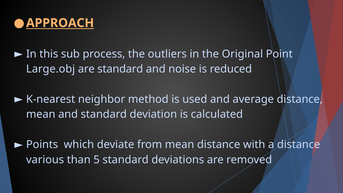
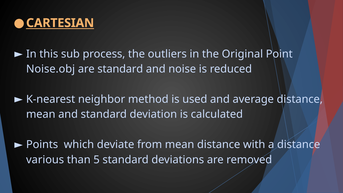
APPROACH: APPROACH -> CARTESIAN (60, 23)
Large.obj: Large.obj -> Noise.obj (51, 69)
